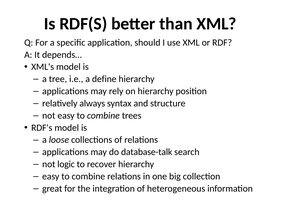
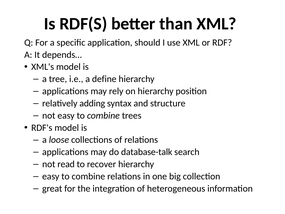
always: always -> adding (92, 103)
logic: logic -> read (66, 164)
